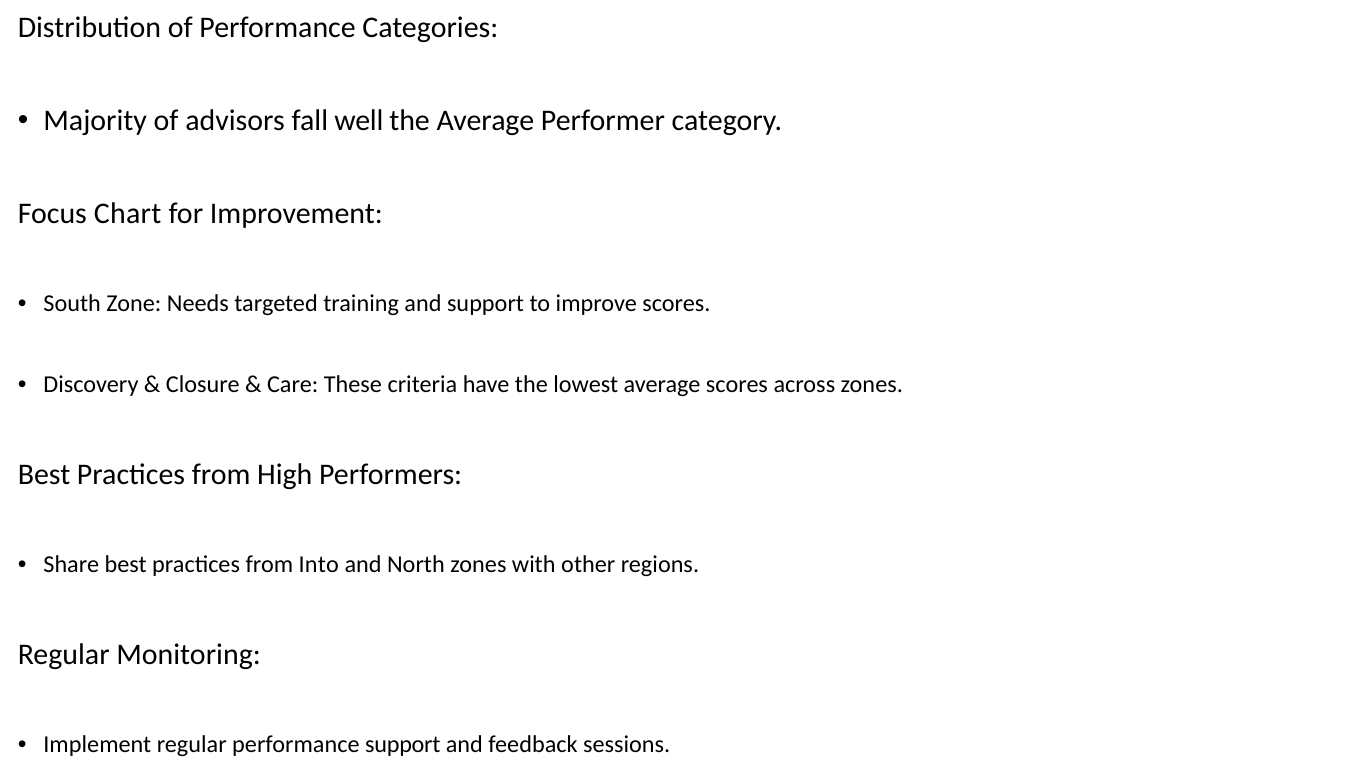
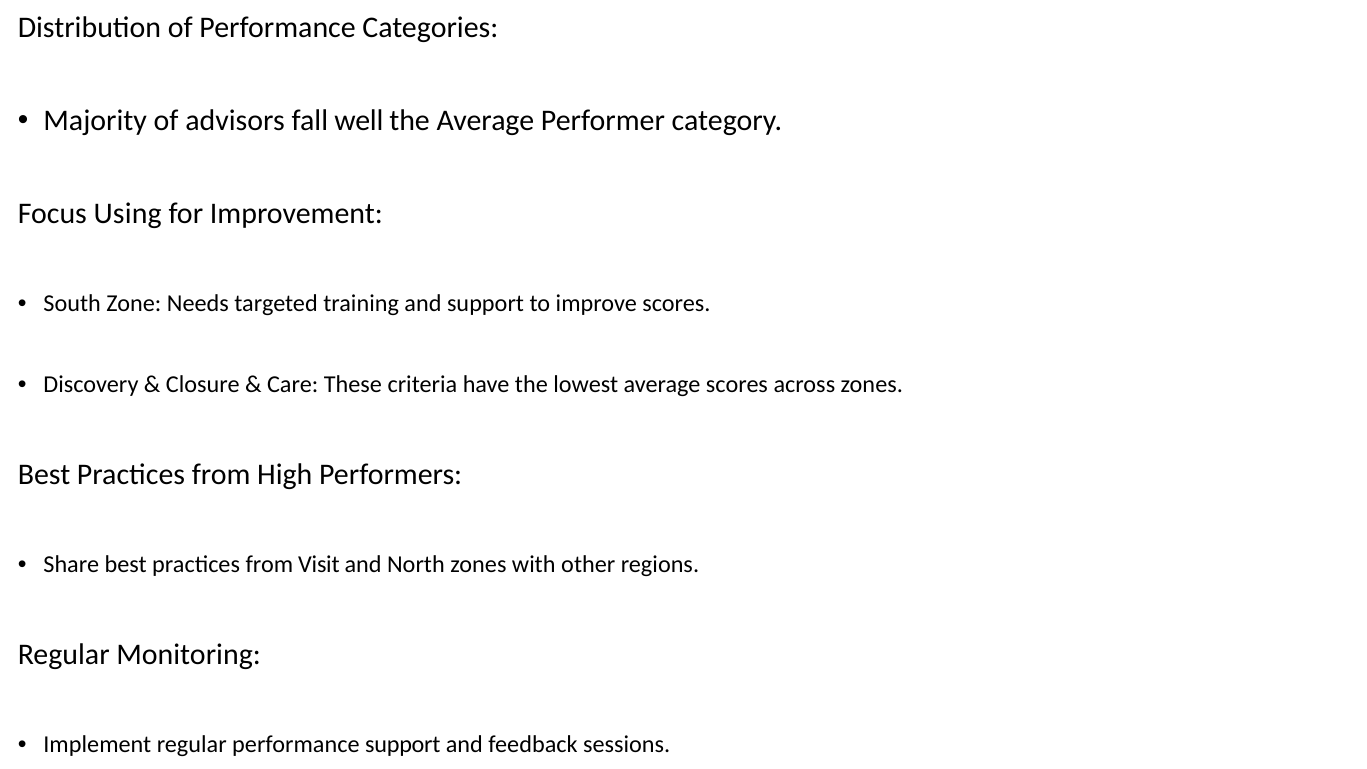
Chart: Chart -> Using (128, 214)
Into: Into -> Visit (319, 565)
